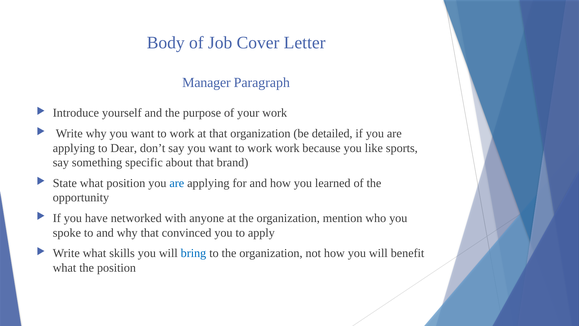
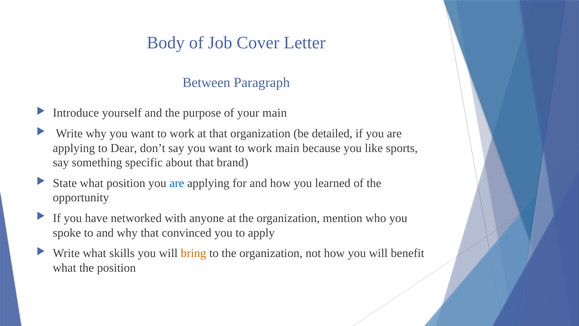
Manager: Manager -> Between (206, 82)
your work: work -> main (275, 113)
work work: work -> main (287, 148)
bring colour: blue -> orange (193, 253)
